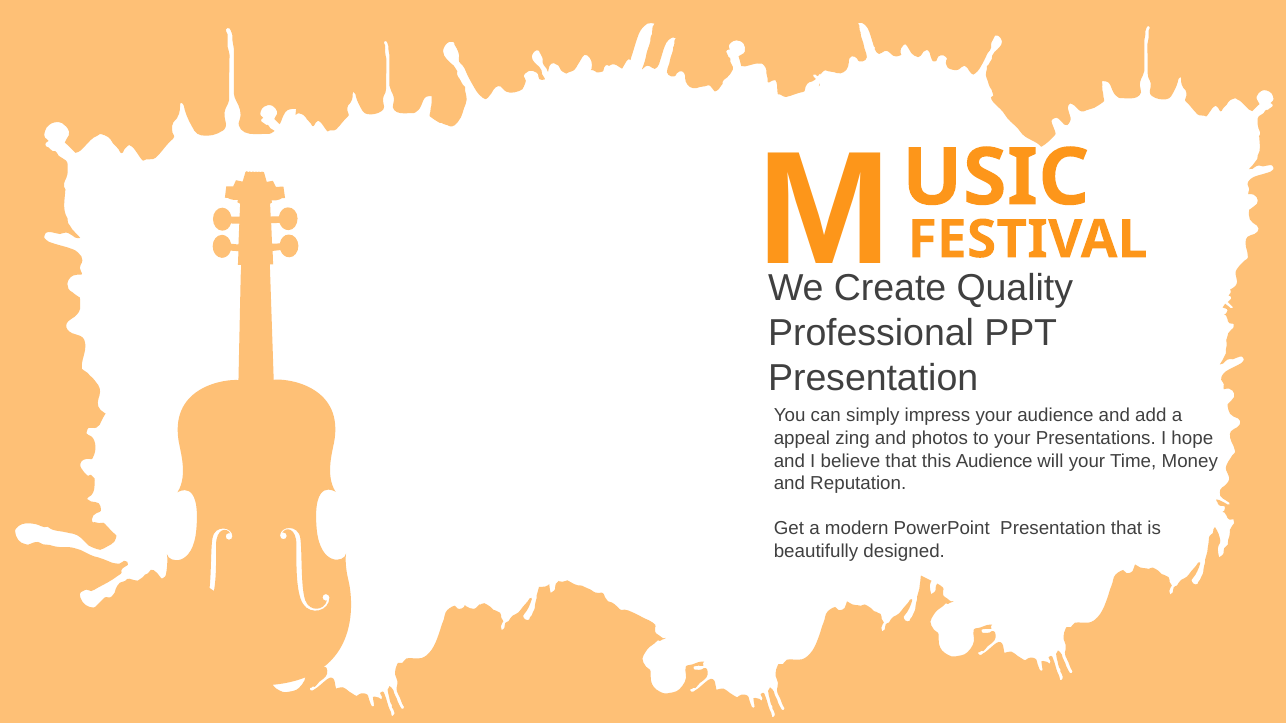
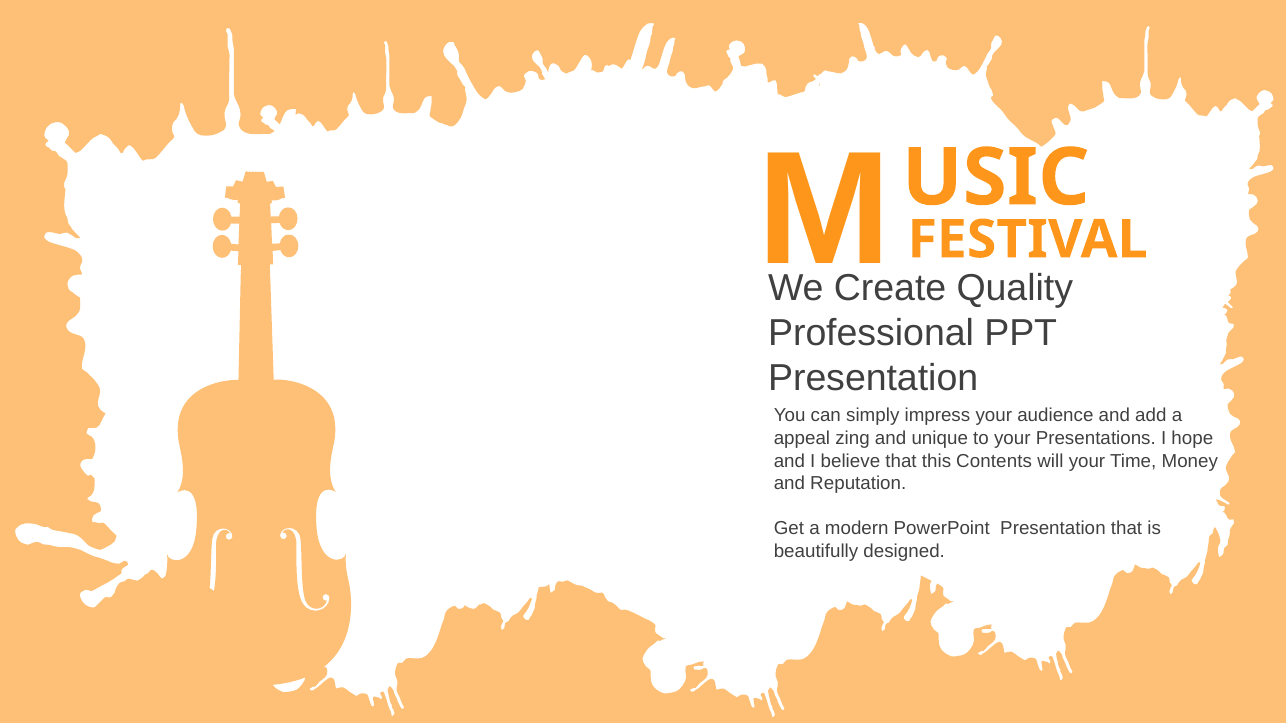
photos: photos -> unique (940, 439)
this Audience: Audience -> Contents (994, 461)
